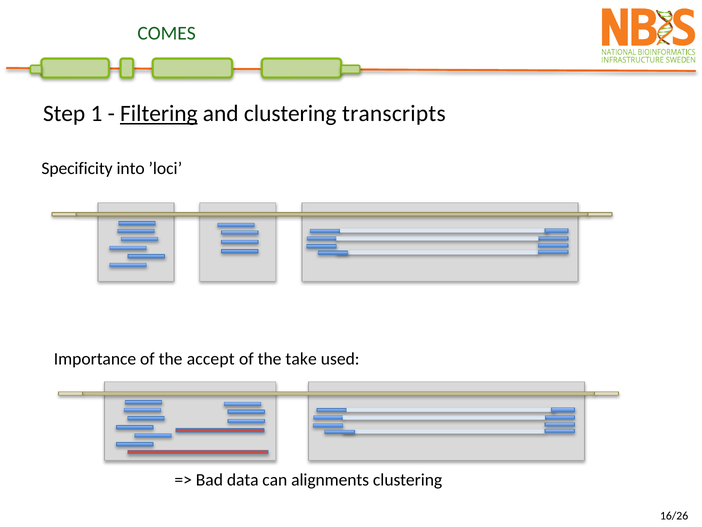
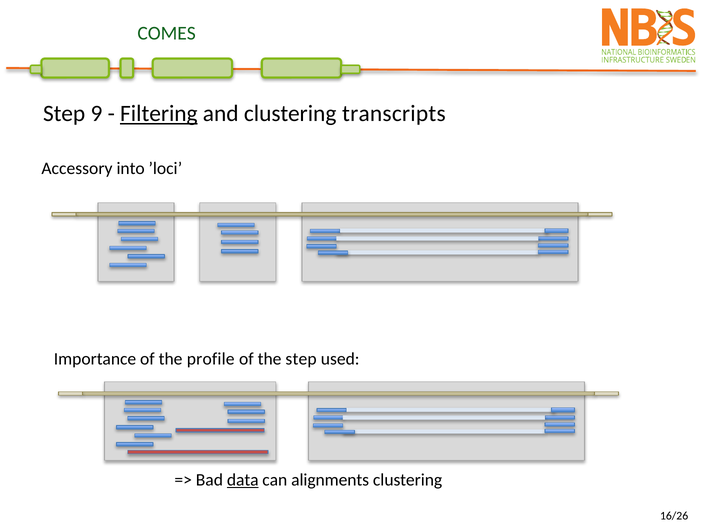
1: 1 -> 9 (96, 113)
Specificity: Specificity -> Accessory (77, 168)
accept: accept -> profile (211, 359)
the take: take -> step (301, 359)
data underline: none -> present (243, 479)
